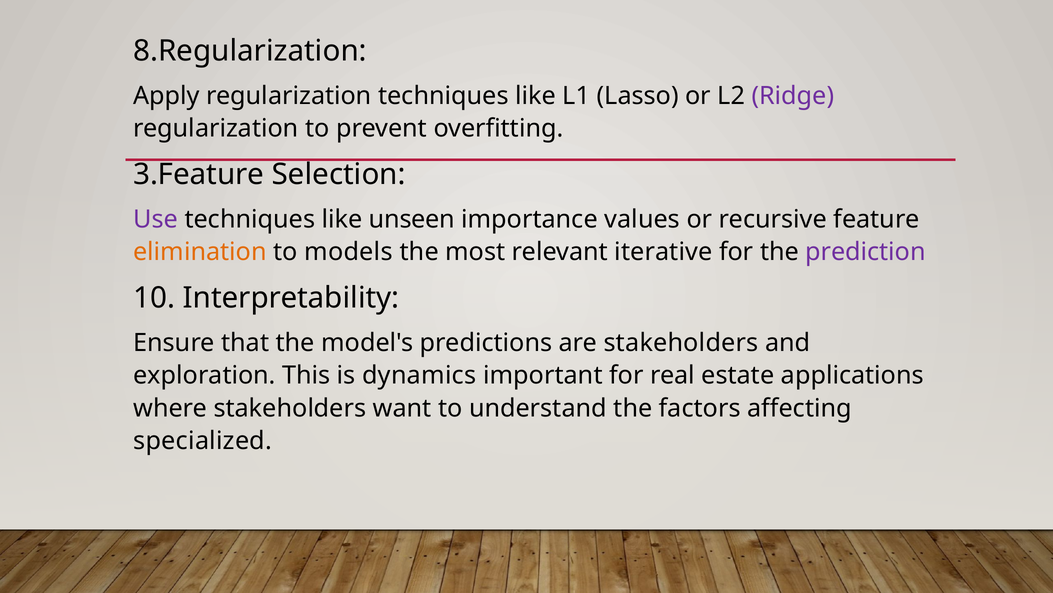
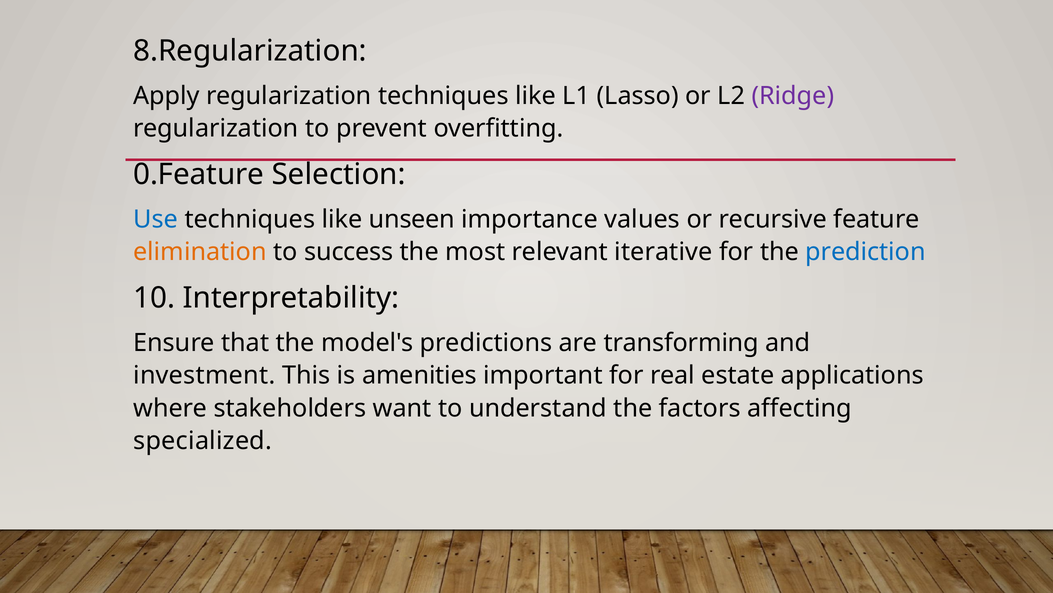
3.Feature: 3.Feature -> 0.Feature (199, 174)
Use colour: purple -> blue (156, 219)
models: models -> success (349, 252)
prediction colour: purple -> blue (866, 252)
are stakeholders: stakeholders -> transforming (681, 342)
exploration: exploration -> investment (204, 375)
dynamics: dynamics -> amenities (419, 375)
